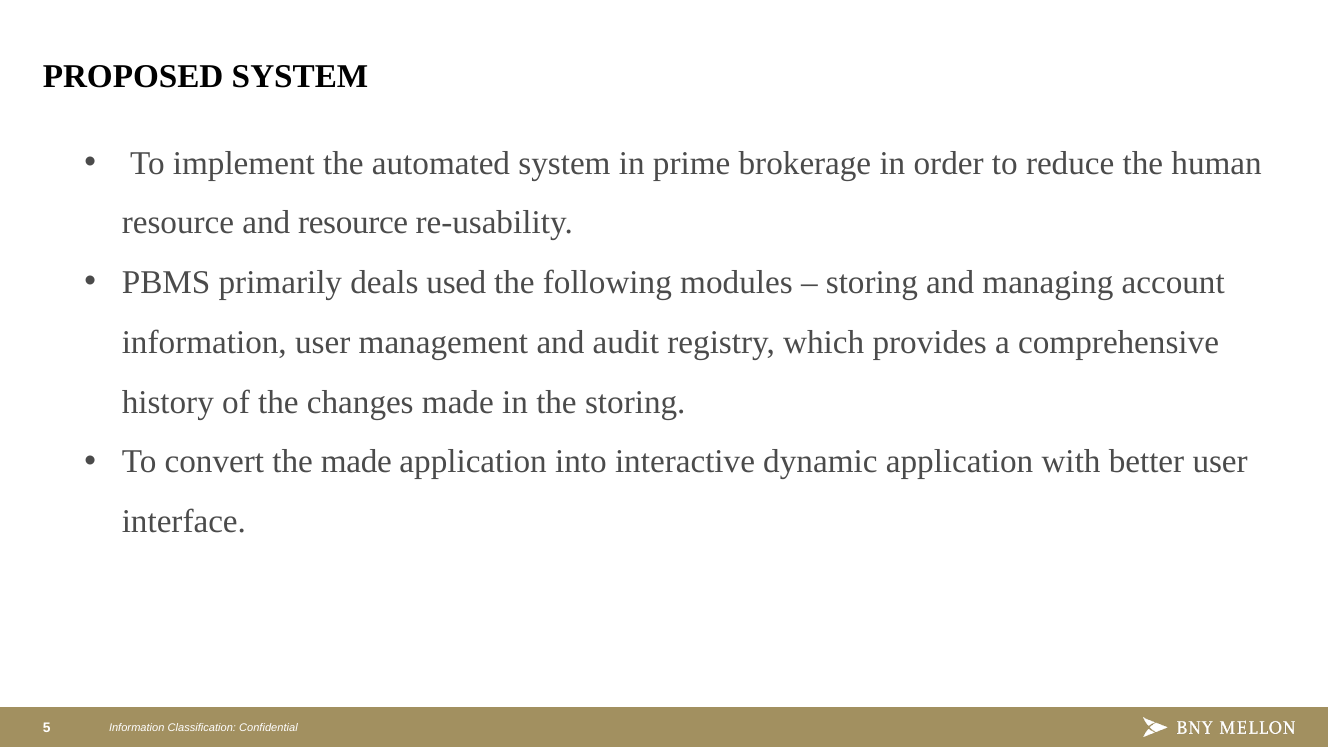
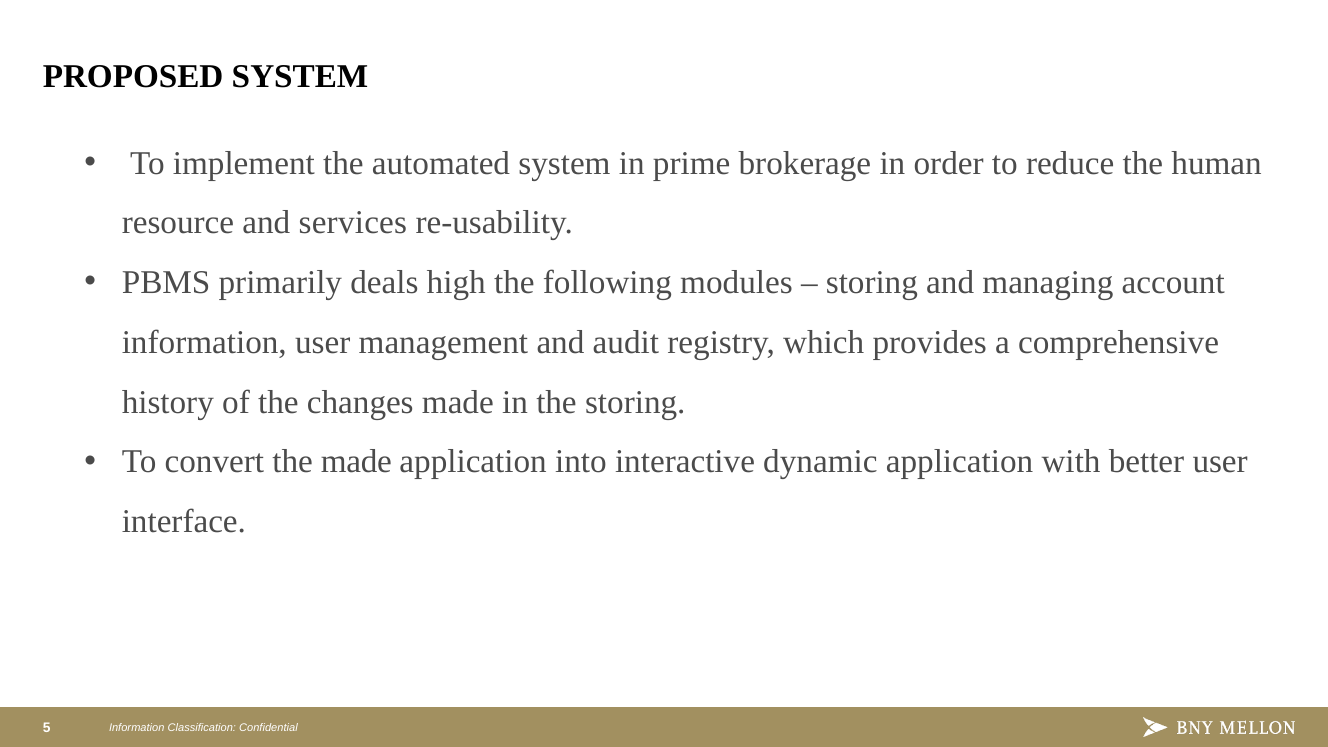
and resource: resource -> services (353, 223)
used: used -> high (456, 283)
